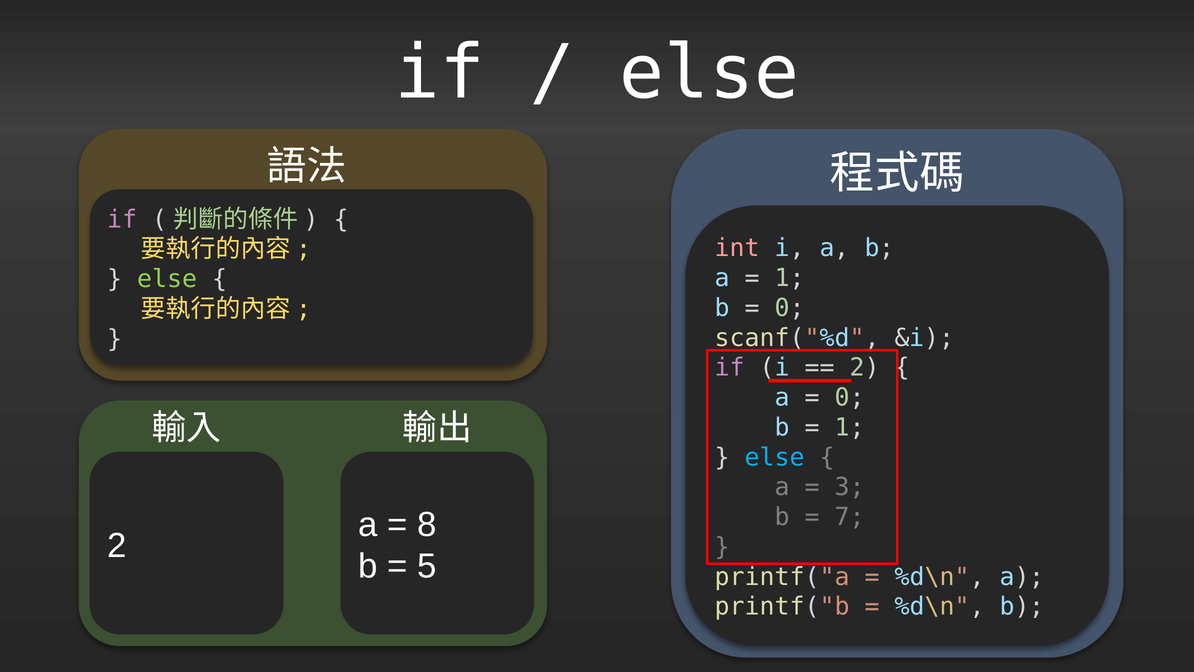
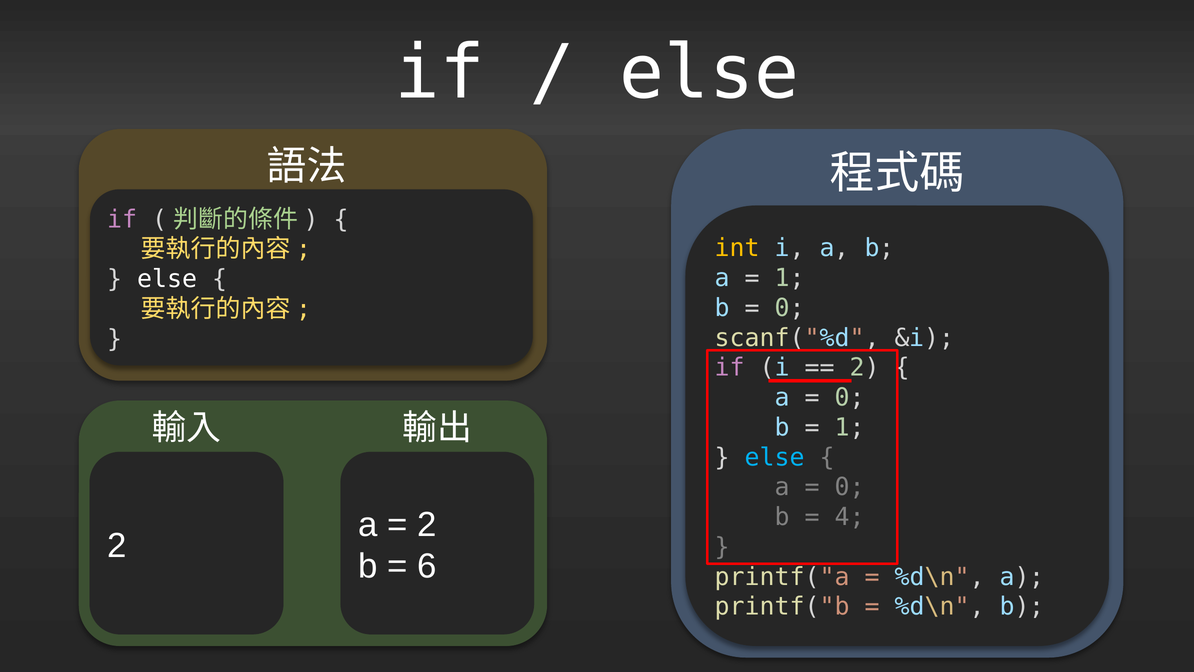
int colour: pink -> yellow (737, 248)
else colour: light green -> white (167, 279)
3: 3 -> 0 (850, 487)
7: 7 -> 4 (850, 517)
8: 8 -> 2 (427, 524)
5: 5 -> 6 (427, 566)
